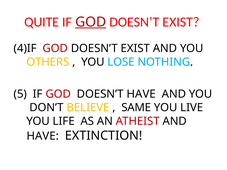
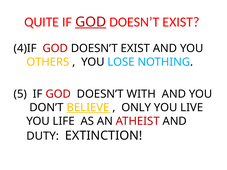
DOESN’T HAVE: HAVE -> WITH (141, 94)
BELIEVE underline: none -> present (88, 108)
SAME: SAME -> ONLY (136, 108)
HAVE: HAVE -> DUTY (43, 136)
